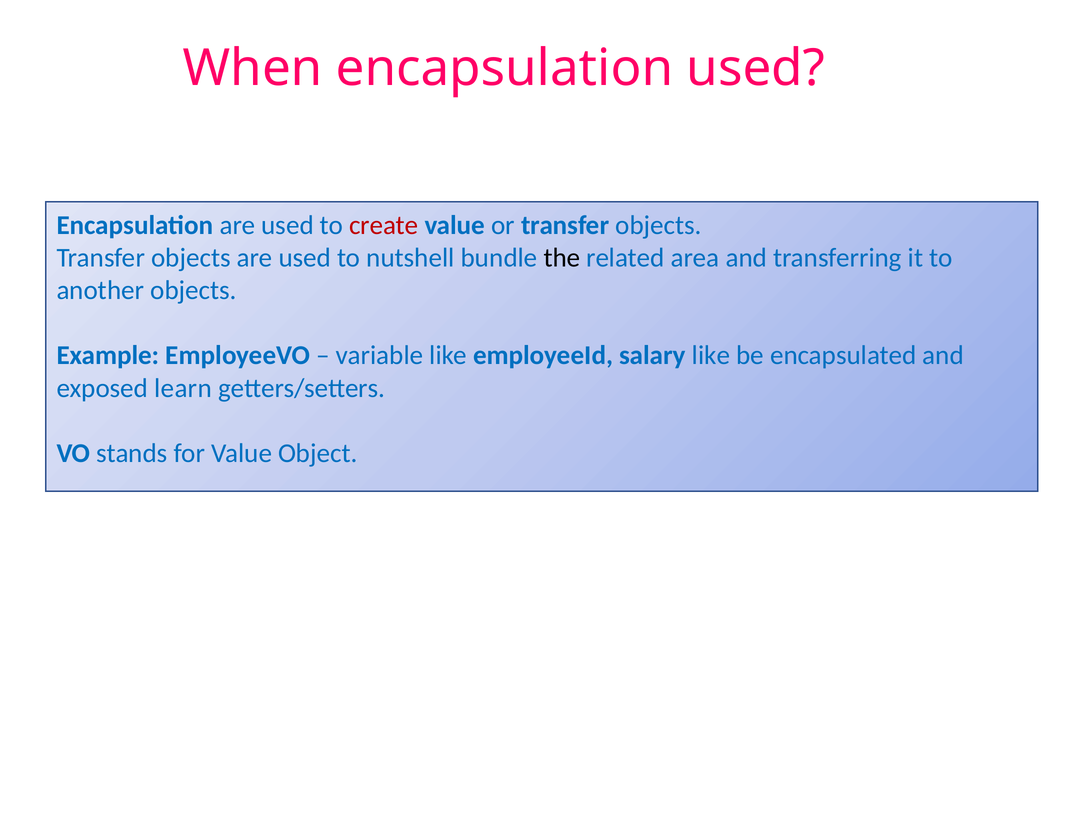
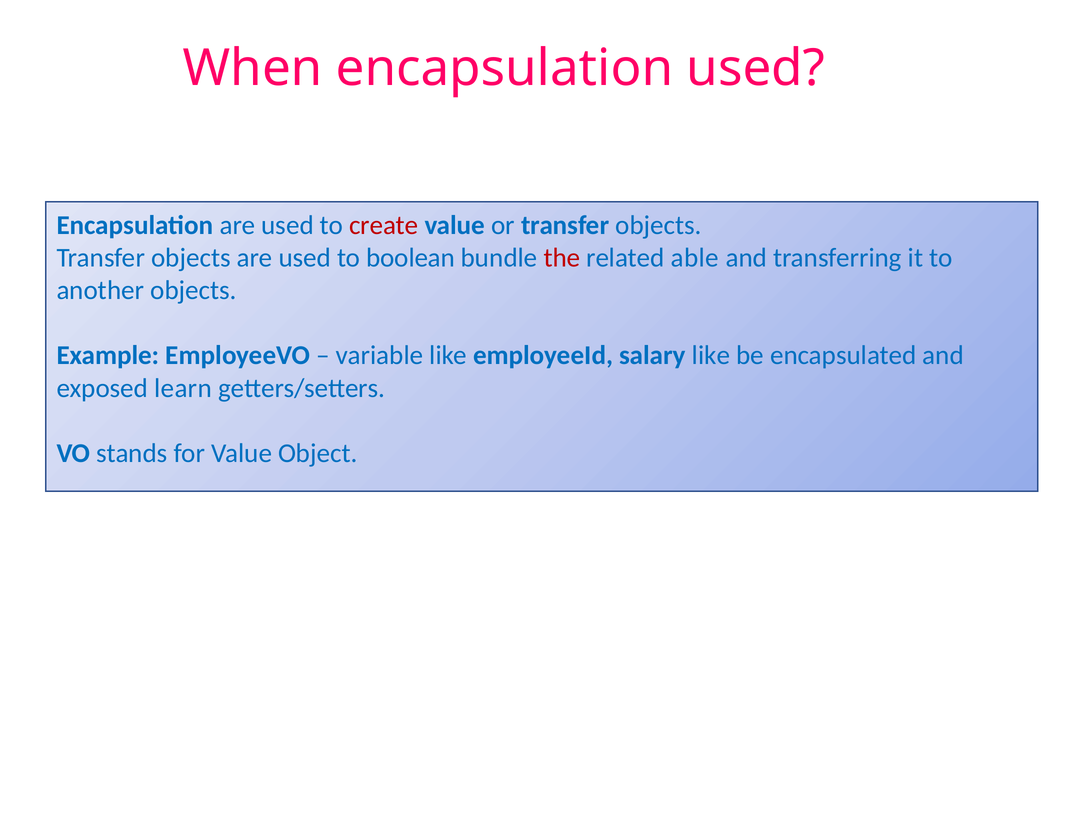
nutshell: nutshell -> boolean (411, 258)
the colour: black -> red (562, 258)
area: area -> able (695, 258)
